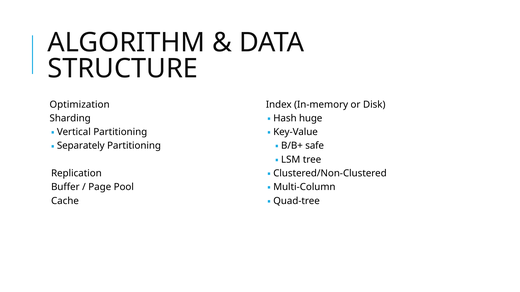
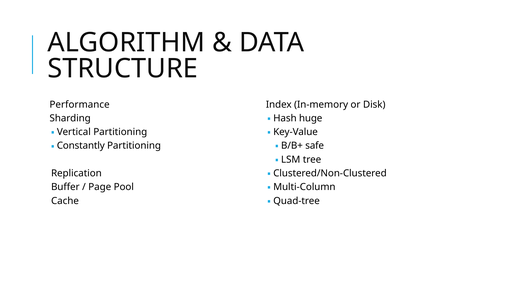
Optimization: Optimization -> Performance (80, 105)
Separately: Separately -> Constantly (81, 146)
